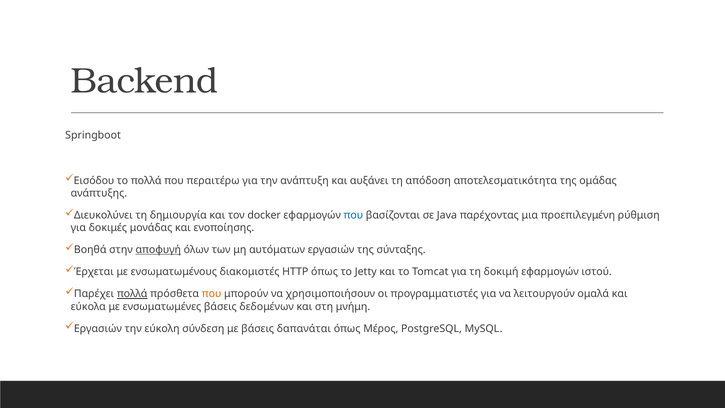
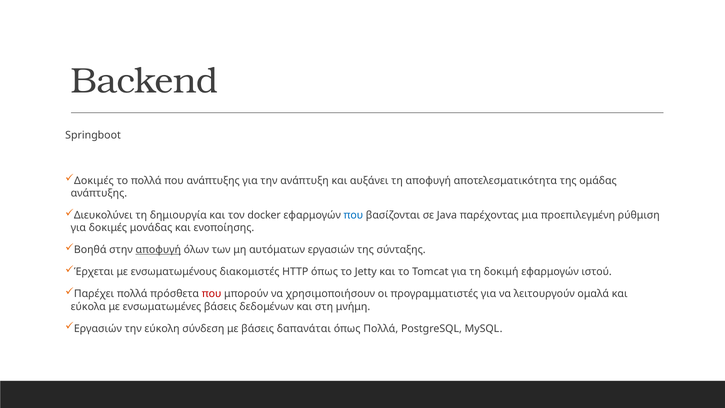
Εισόδου: Εισόδου -> Δοκιμές (94, 181)
που περαιτέρω: περαιτέρω -> ανάπτυξης (213, 181)
τη απόδοση: απόδοση -> αποφυγή (428, 181)
πολλά underline: present -> none (132, 294)
που colour: orange -> red (212, 294)
όπως Μέρος: Μέρος -> Πολλά (381, 328)
